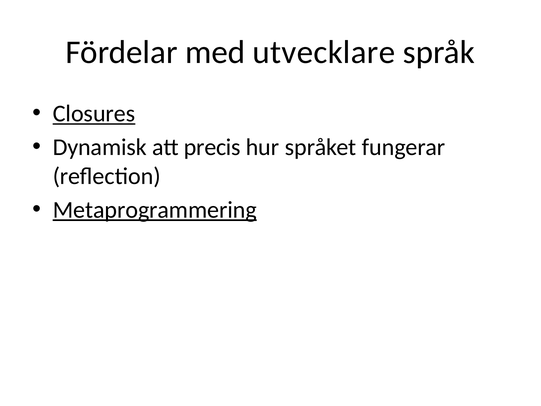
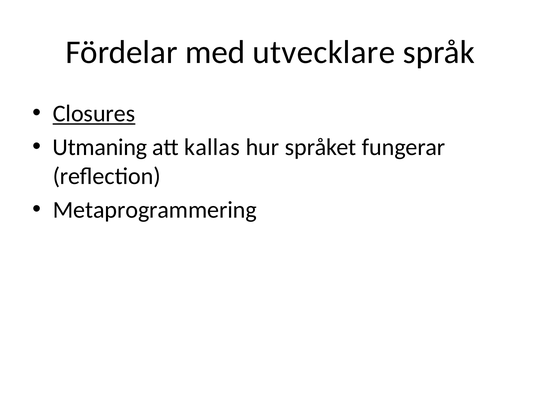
Dynamisk: Dynamisk -> Utmaning (100, 147)
precis: precis -> kallas (212, 147)
Metaprogrammering underline: present -> none (155, 210)
